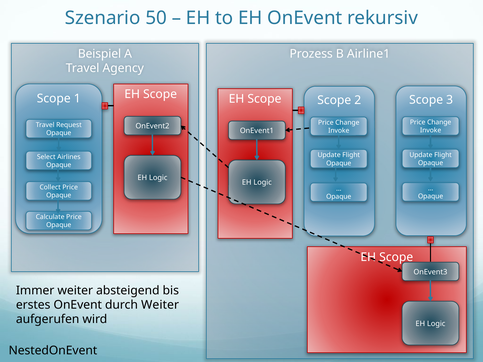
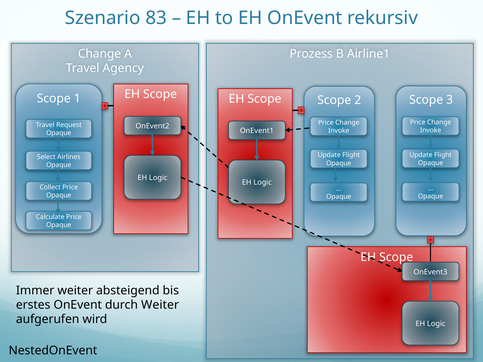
50: 50 -> 83 (156, 18)
Beispiel: Beispiel -> Change (99, 54)
